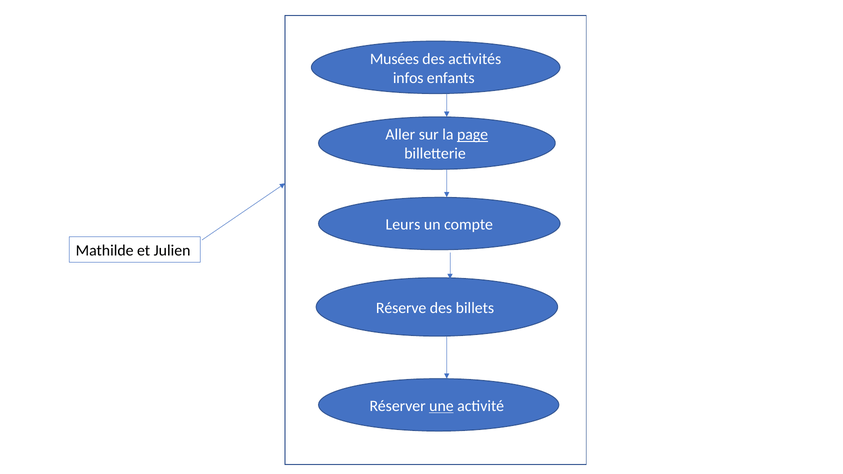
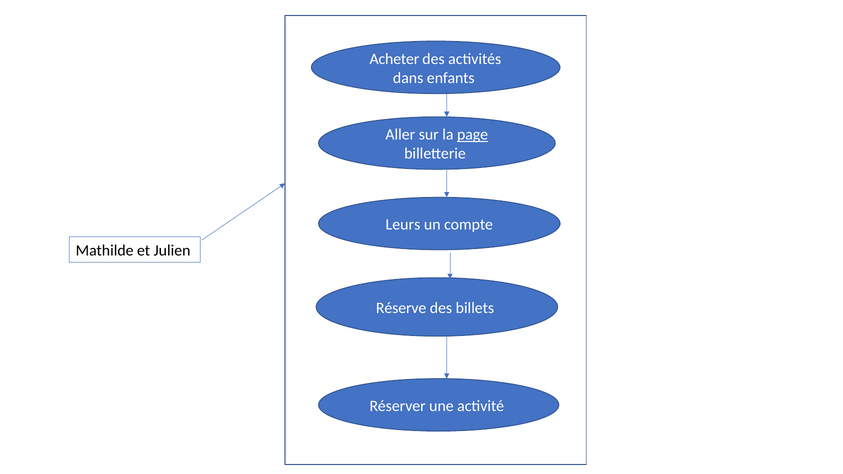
Musées: Musées -> Acheter (394, 59)
infos: infos -> dans (408, 78)
une underline: present -> none (441, 406)
